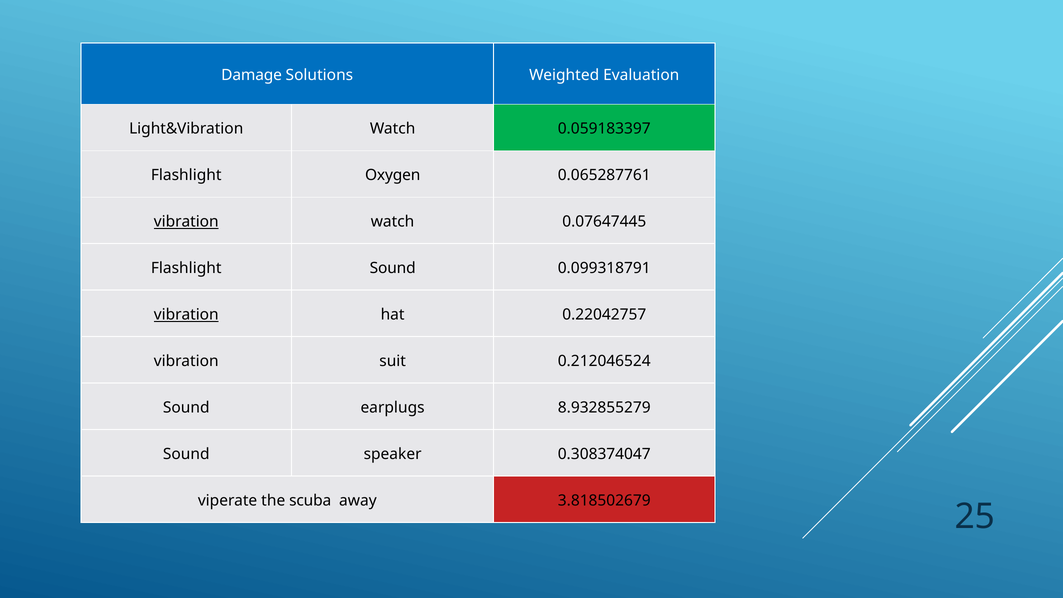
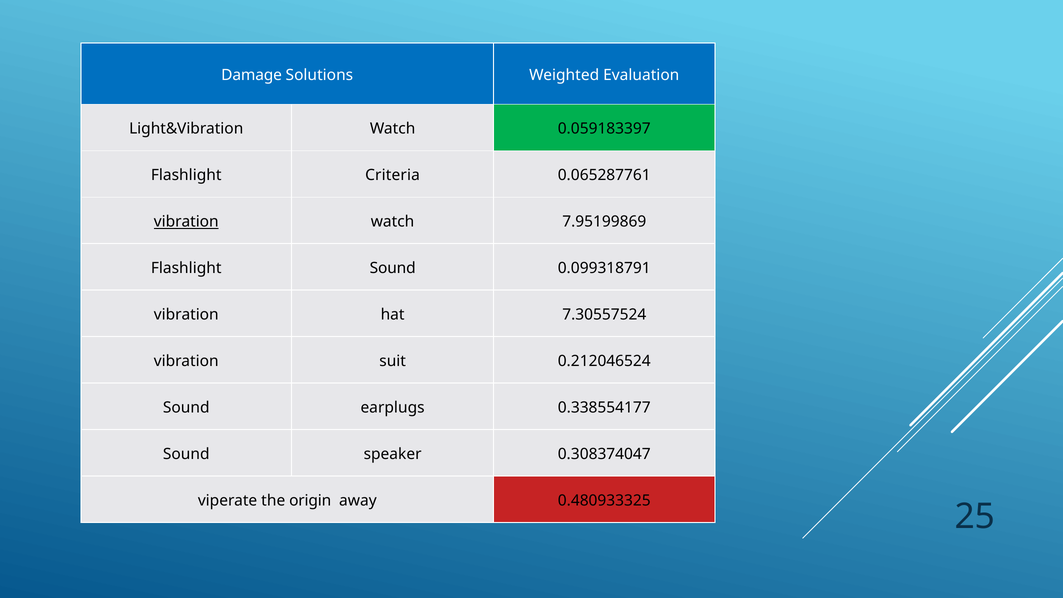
Oxygen: Oxygen -> Criteria (393, 175)
0.07647445: 0.07647445 -> 7.95199869 (604, 222)
vibration underline: present -> none (186, 315)
0.22042757: 0.22042757 -> 7.30557524 (604, 315)
8.932855279: 8.932855279 -> 0.338554177 (604, 408)
scuba: scuba -> origin (310, 501)
3.818502679: 3.818502679 -> 0.480933325 (604, 501)
